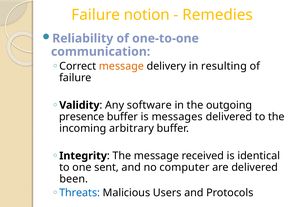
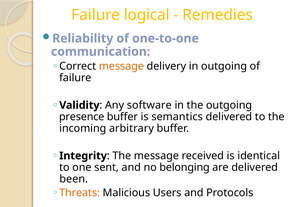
notion: notion -> logical (147, 15)
in resulting: resulting -> outgoing (224, 66)
messages: messages -> semantics (177, 117)
computer: computer -> belonging (185, 167)
Threats colour: blue -> orange (80, 193)
